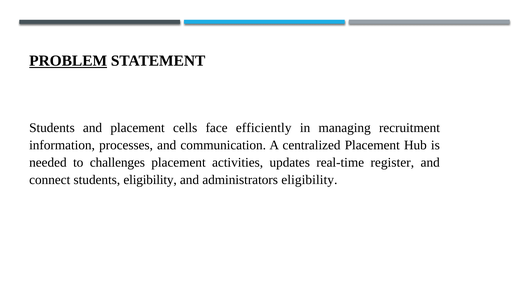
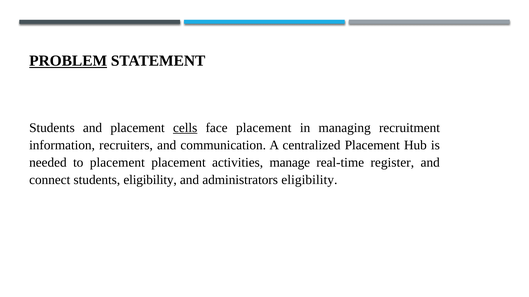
cells underline: none -> present (185, 128)
face efficiently: efficiently -> placement (264, 128)
processes: processes -> recruiters (126, 145)
to challenges: challenges -> placement (117, 163)
updates: updates -> manage (290, 163)
